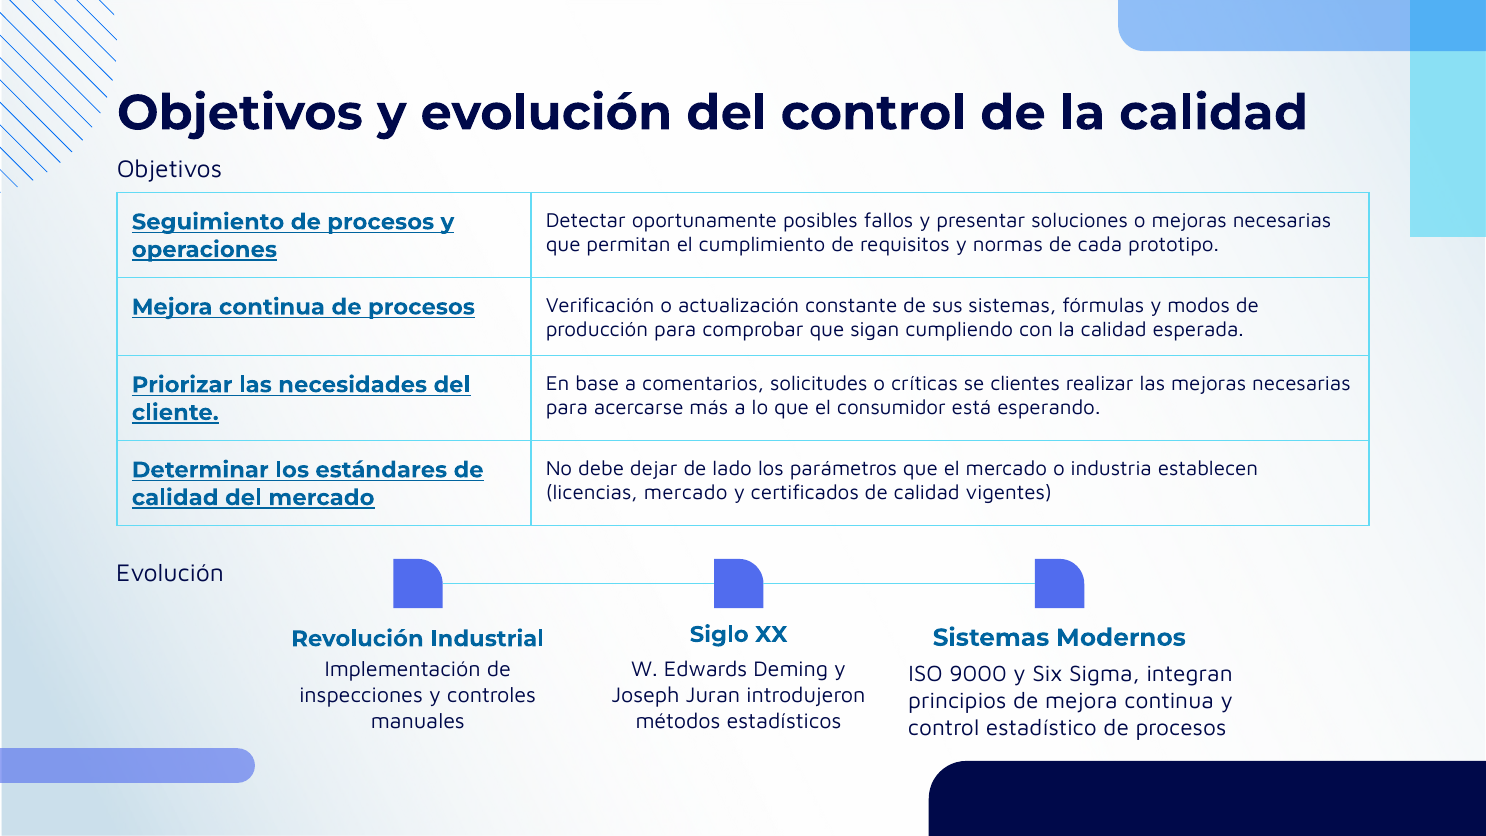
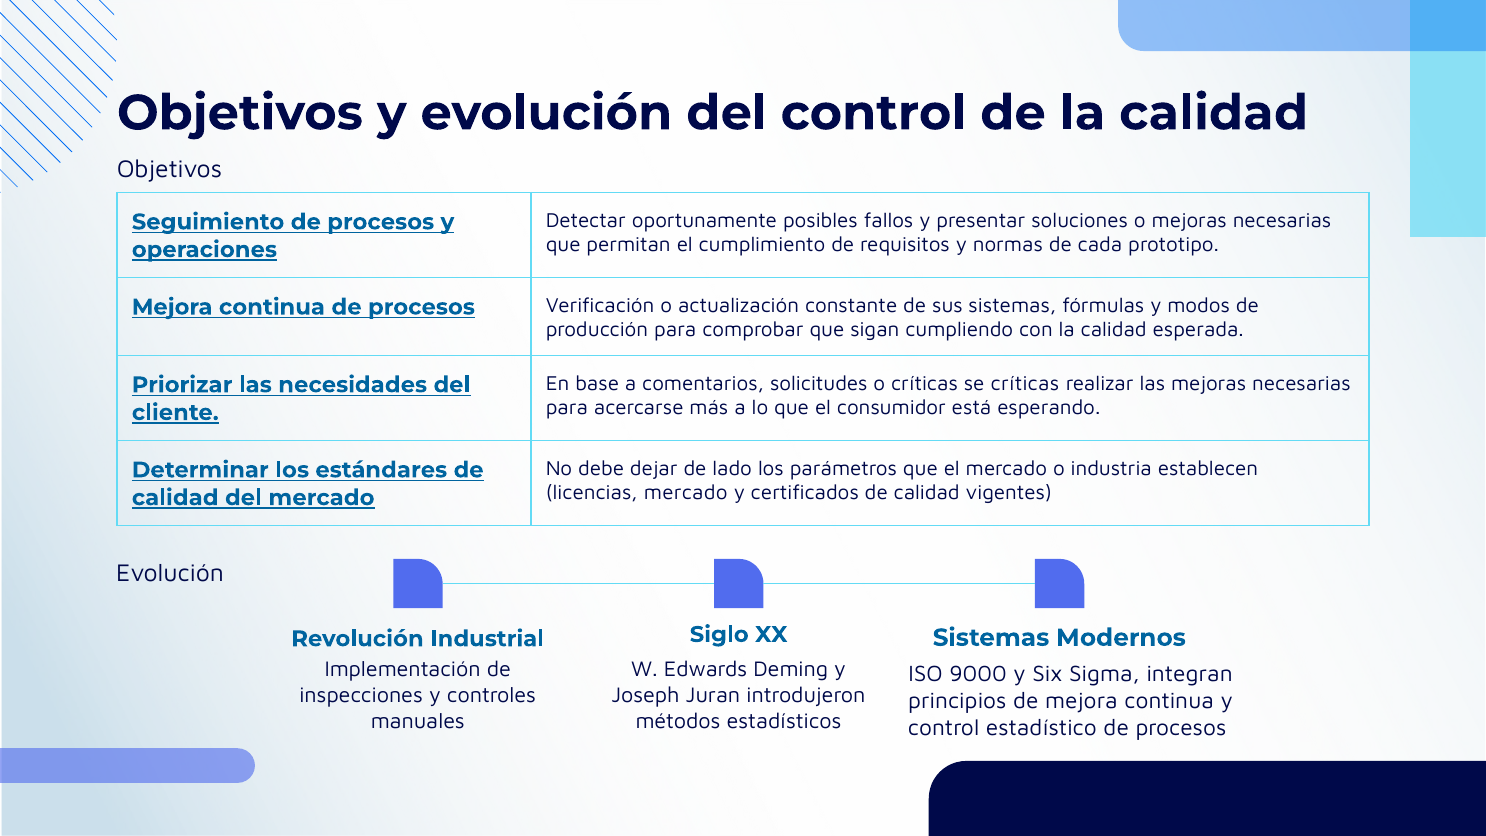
se clientes: clientes -> críticas (1025, 383)
